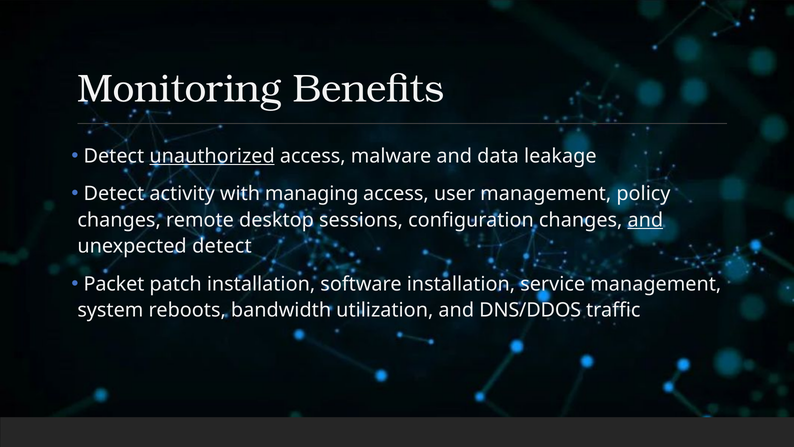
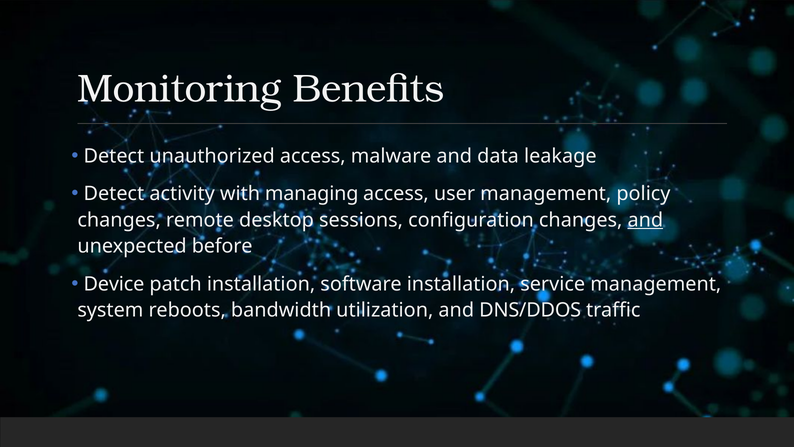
unauthorized underline: present -> none (212, 156)
unexpected detect: detect -> before (222, 246)
Packet: Packet -> Device (114, 284)
